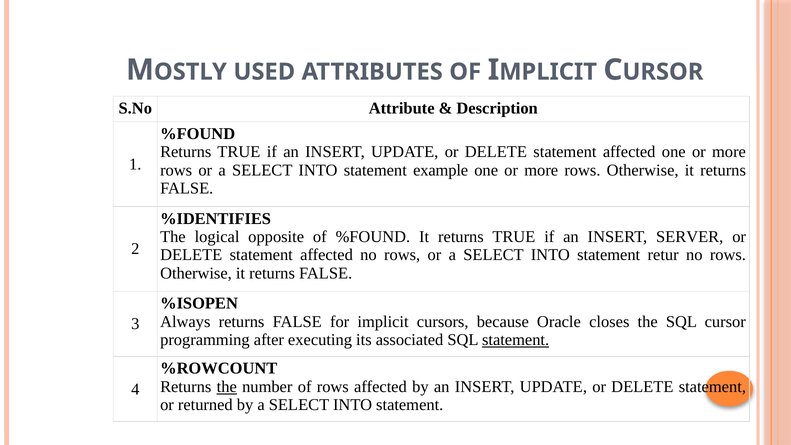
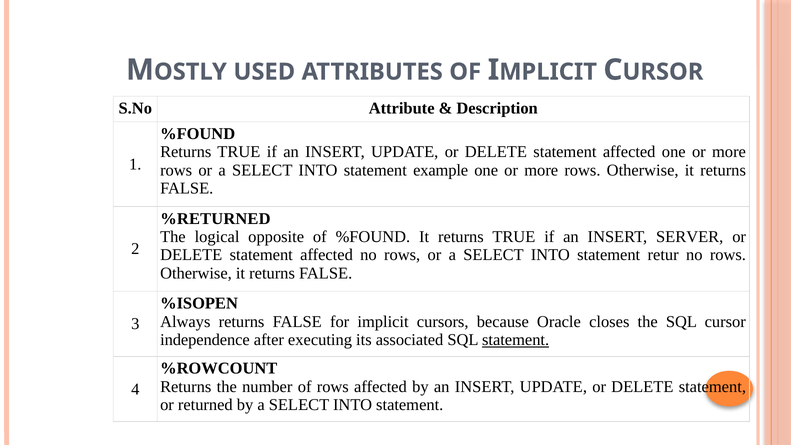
%IDENTIFIES: %IDENTIFIES -> %RETURNED (215, 219)
programming: programming -> independence (205, 340)
the underline: present -> none (227, 387)
